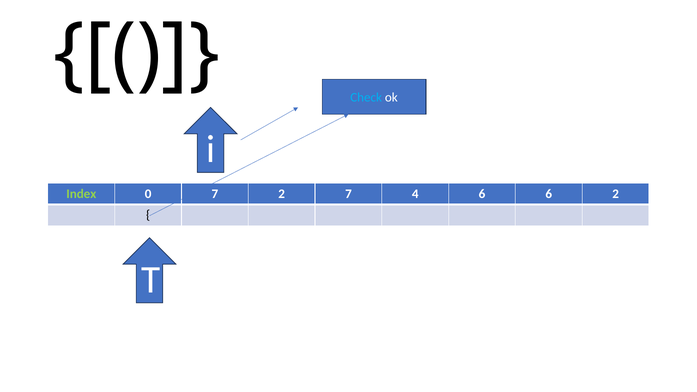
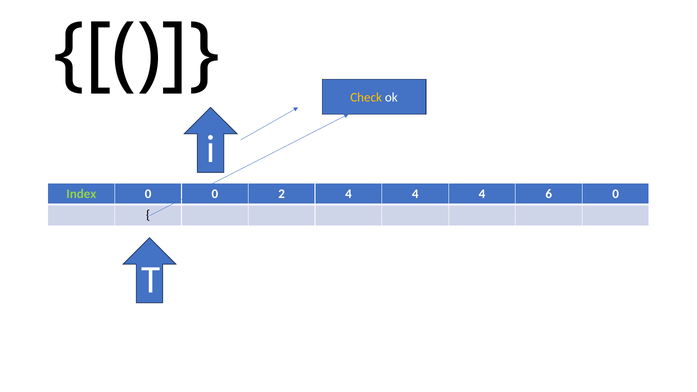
Check colour: light blue -> yellow (366, 98)
0 7: 7 -> 0 (215, 194)
2 7: 7 -> 4 (348, 194)
6: 6 -> 4 (482, 194)
6 2: 2 -> 0 (616, 194)
